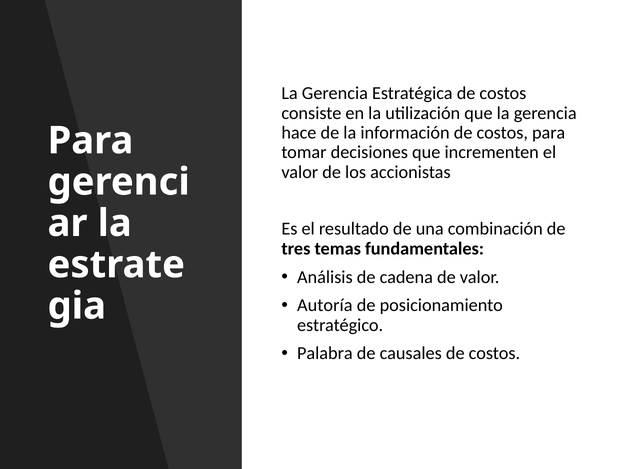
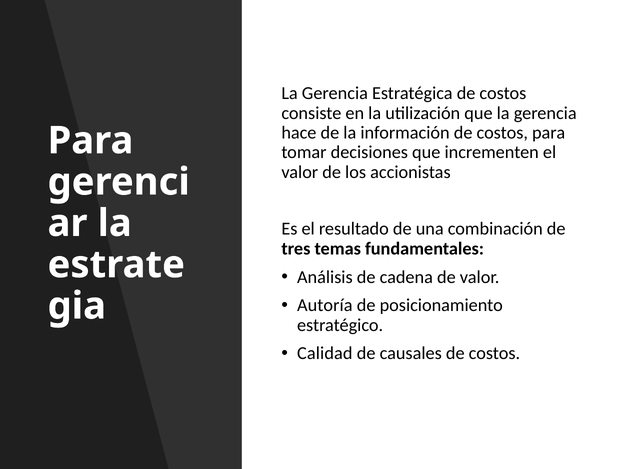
Palabra: Palabra -> Calidad (325, 354)
